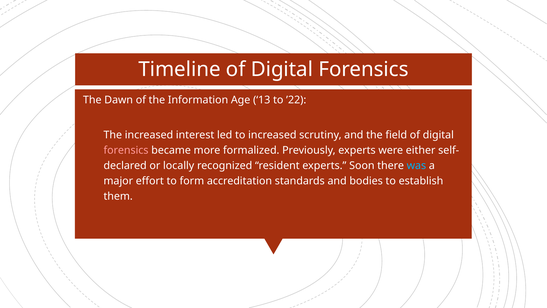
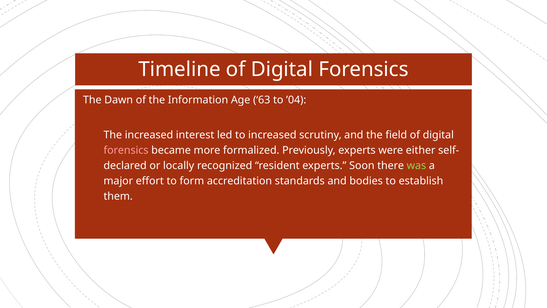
13: 13 -> 63 (262, 100)
’22: ’22 -> ’04 (296, 100)
was colour: light blue -> light green (416, 165)
